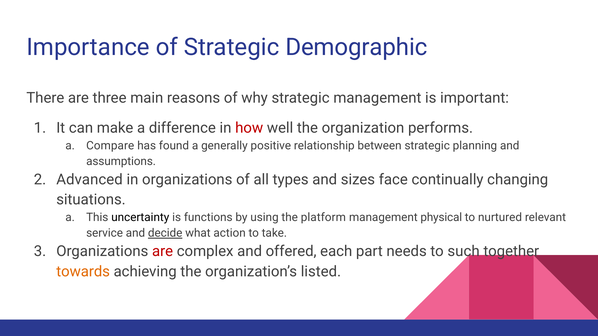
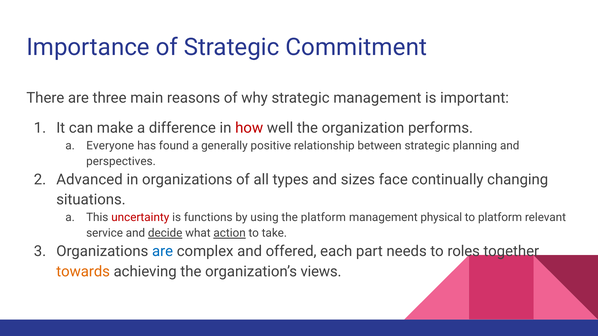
Demographic: Demographic -> Commitment (356, 47)
Compare: Compare -> Everyone (110, 146)
assumptions: assumptions -> perspectives (121, 162)
uncertainty colour: black -> red (140, 218)
to nurtured: nurtured -> platform (500, 218)
action underline: none -> present (230, 233)
are colour: red -> blue (163, 252)
such: such -> roles (464, 252)
listed: listed -> views (321, 272)
